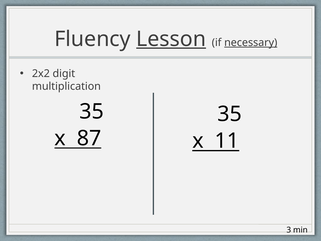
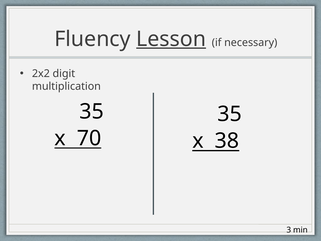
necessary underline: present -> none (251, 42)
87: 87 -> 70 (89, 138)
11: 11 -> 38 (227, 141)
